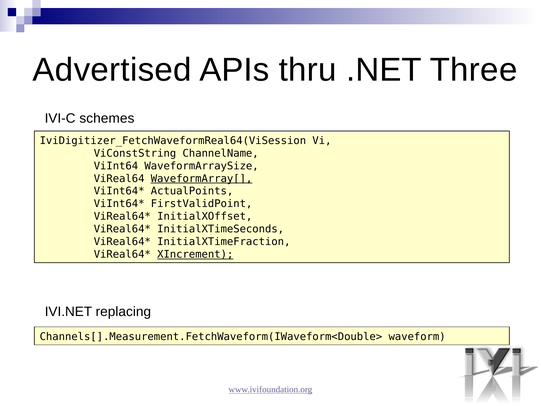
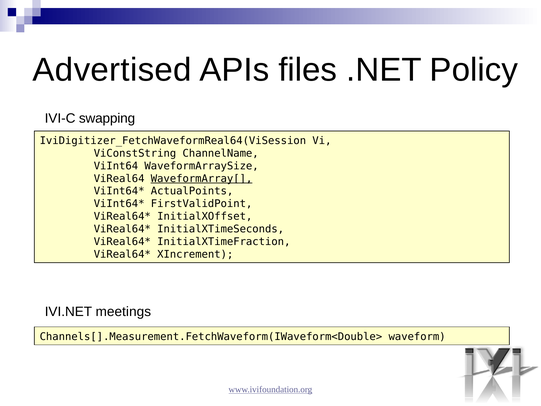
thru: thru -> files (308, 70)
Three: Three -> Policy (474, 70)
schemes: schemes -> swapping (107, 118)
XIncrement underline: present -> none (195, 254)
replacing: replacing -> meetings (123, 312)
